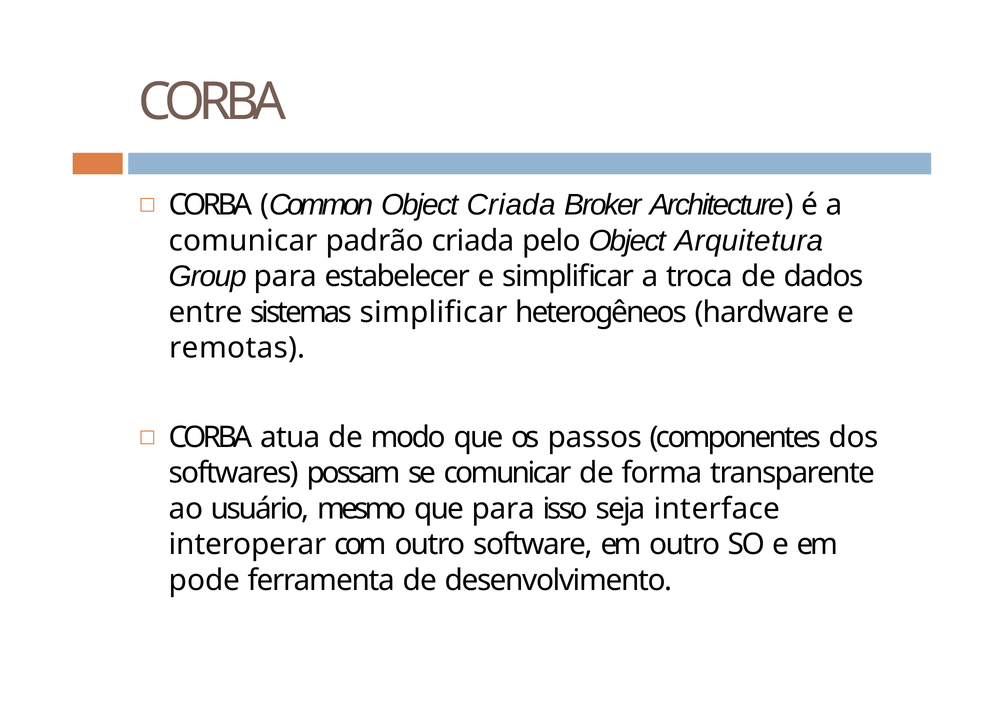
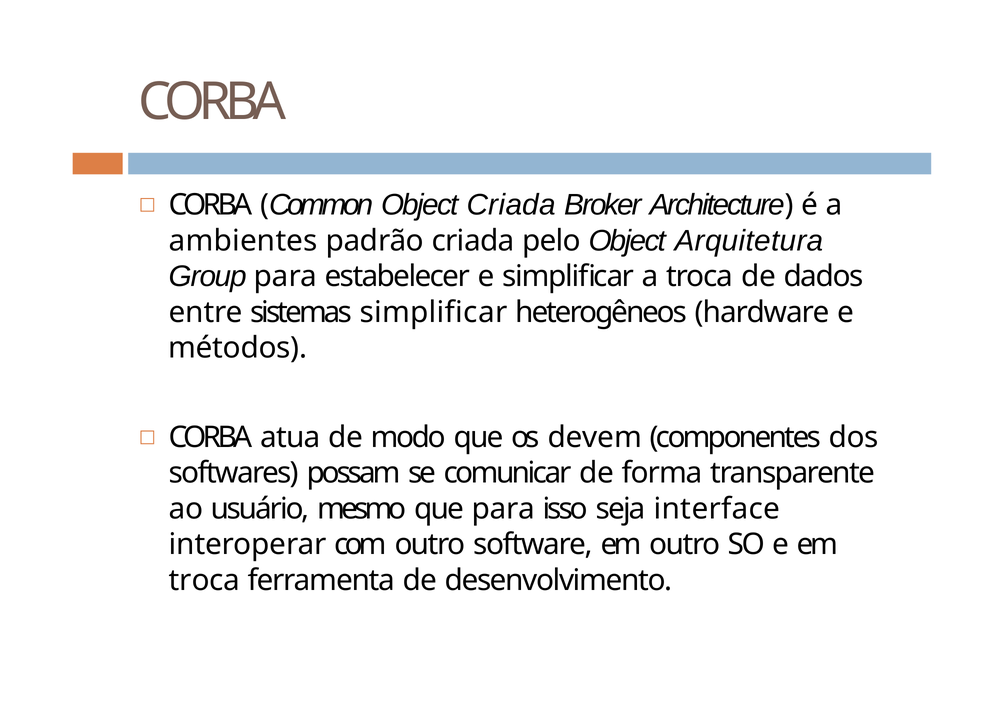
comunicar: comunicar -> ambientes (243, 241)
remotas: remotas -> métodos (238, 348)
passos: passos -> devem (595, 438)
pode: pode -> troca (205, 581)
